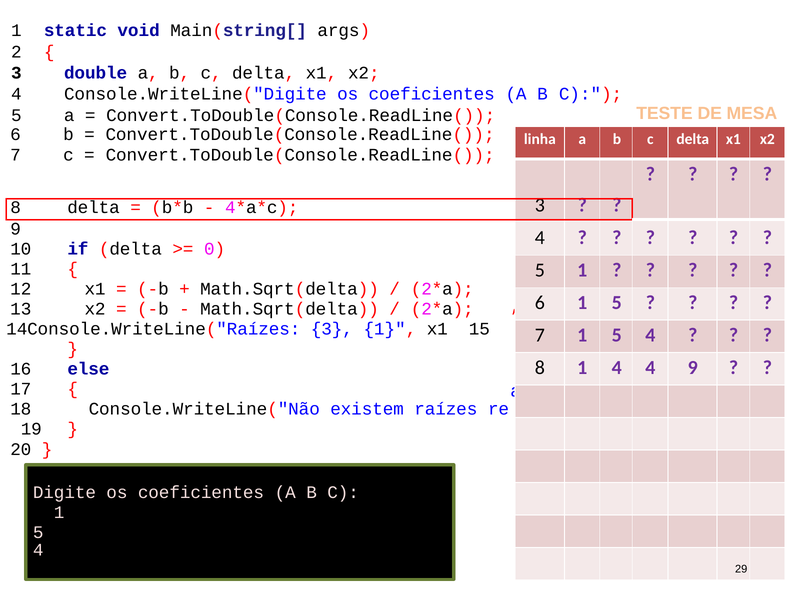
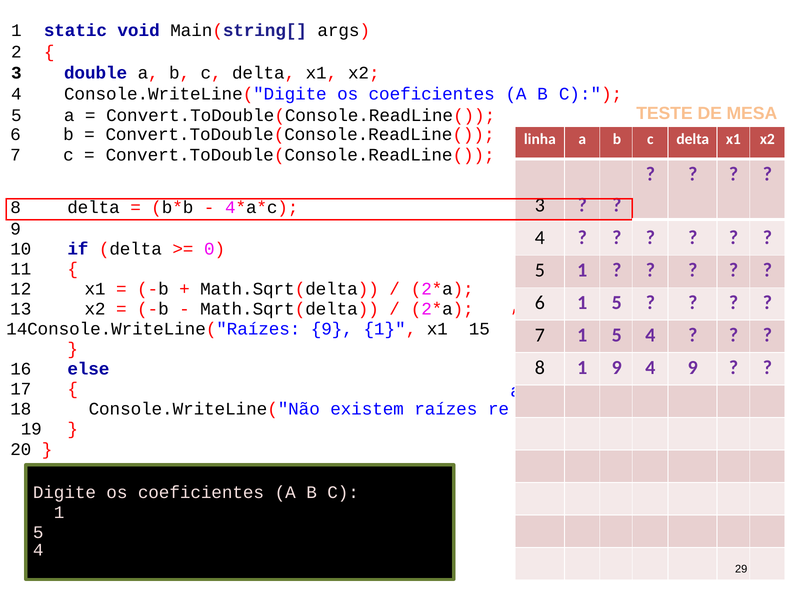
3: 3 -> 9 (332, 329)
1 4: 4 -> 9 (617, 368)
